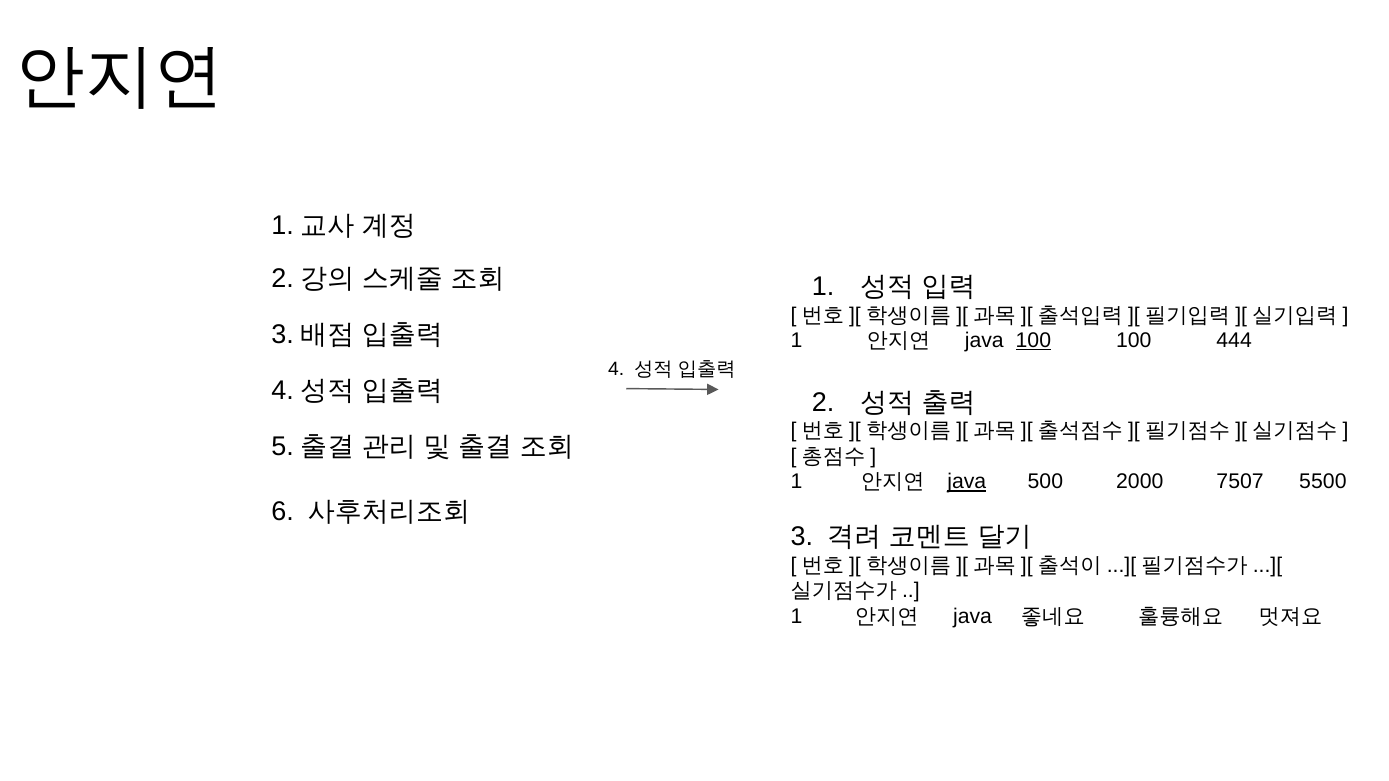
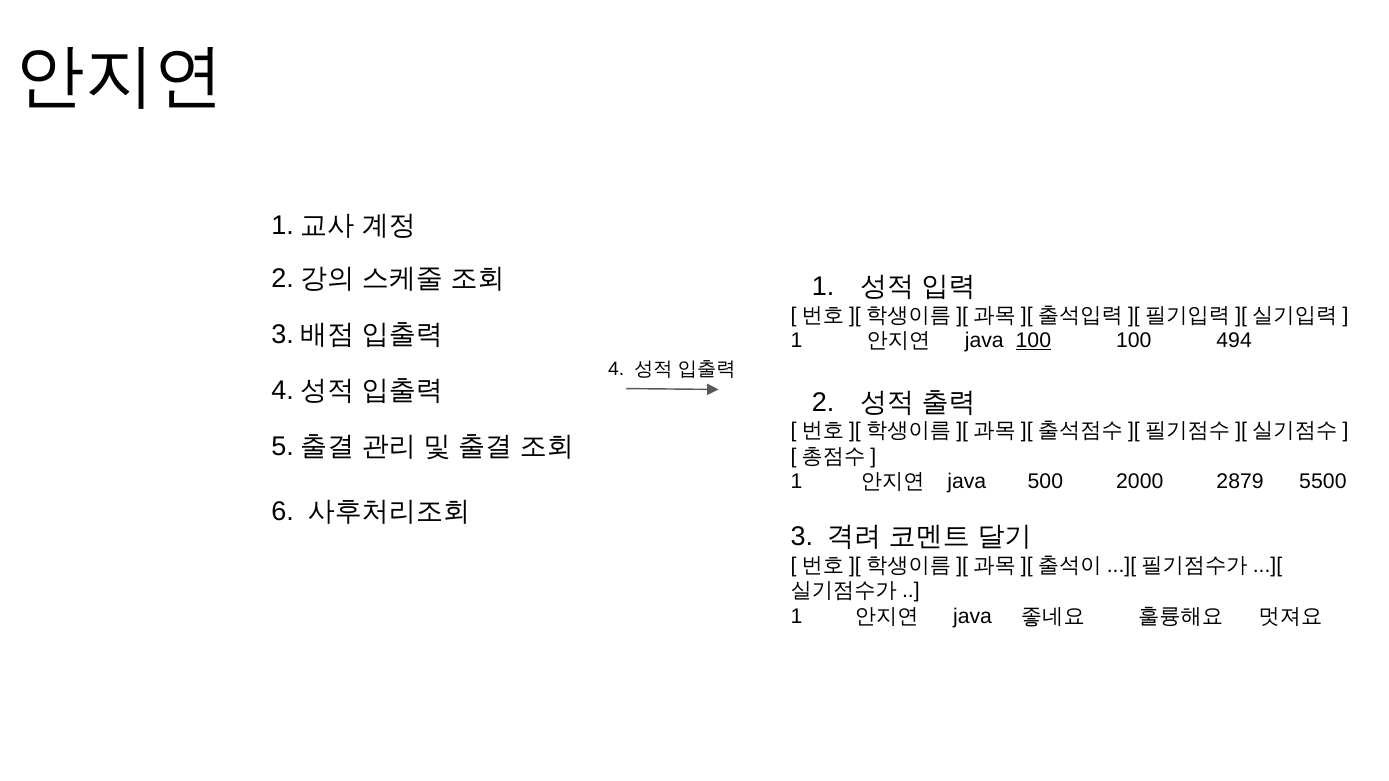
444: 444 -> 494 (1234, 341)
java underline: present -> none (967, 482)
7507: 7507 -> 2879 (1240, 482)
